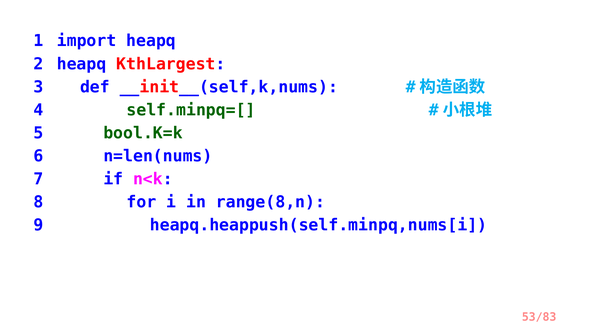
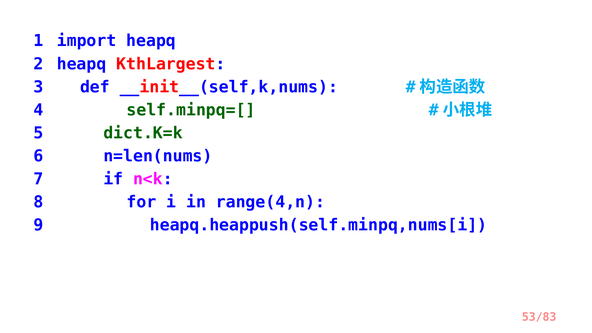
bool.K=k: bool.K=k -> dict.K=k (143, 133)
range(8,n: range(8,n -> range(4,n (270, 202)
